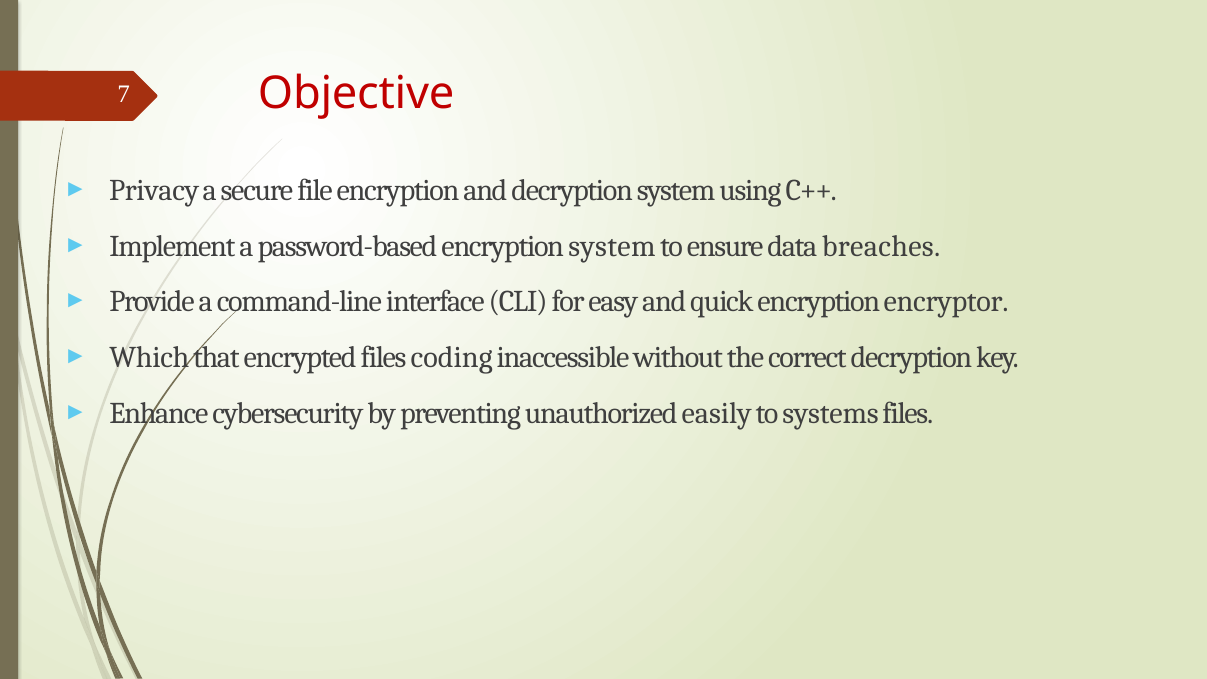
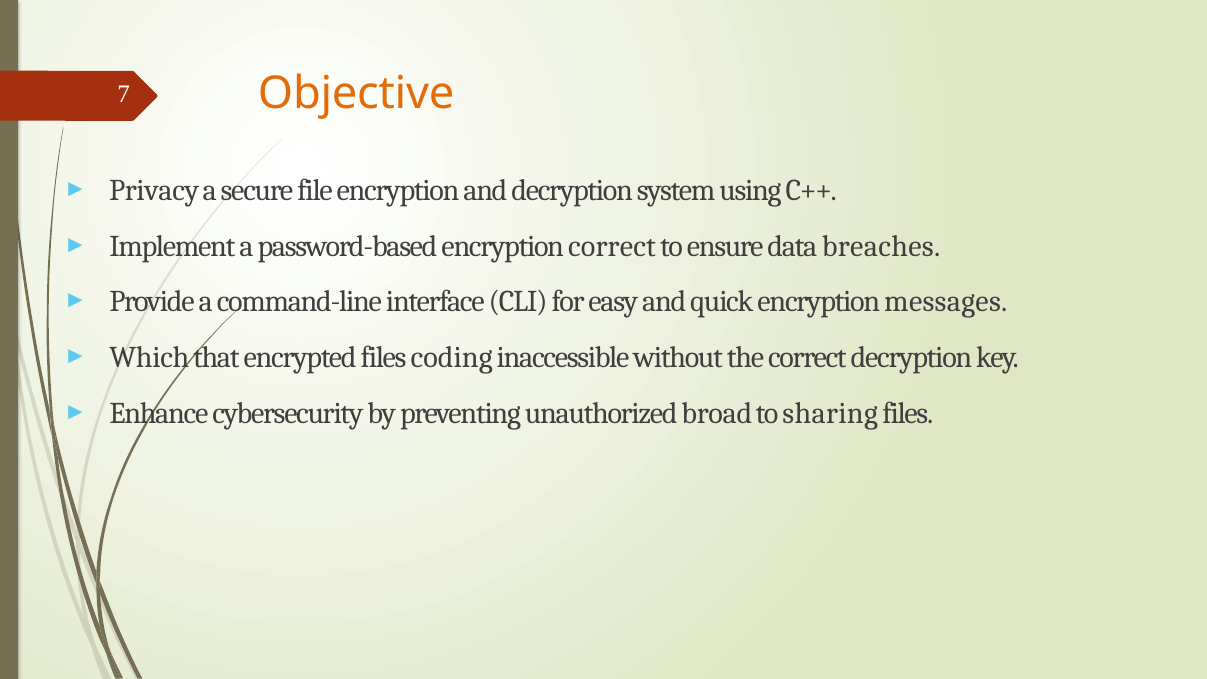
Objective colour: red -> orange (356, 93)
encryption system: system -> correct (612, 246)
encryptor: encryptor -> messages (946, 302)
easily: easily -> broad (717, 413)
systems: systems -> sharing (830, 413)
